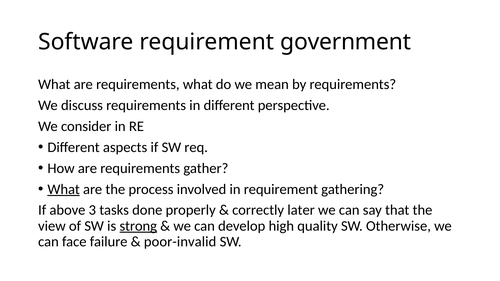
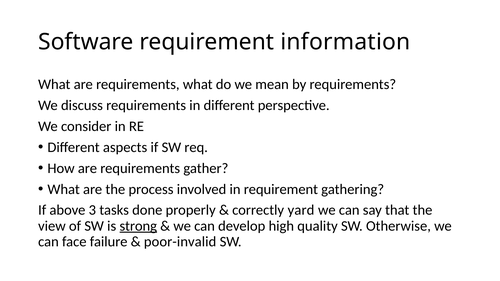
government: government -> information (345, 42)
What underline: present -> none (64, 189)
later: later -> yard (301, 210)
